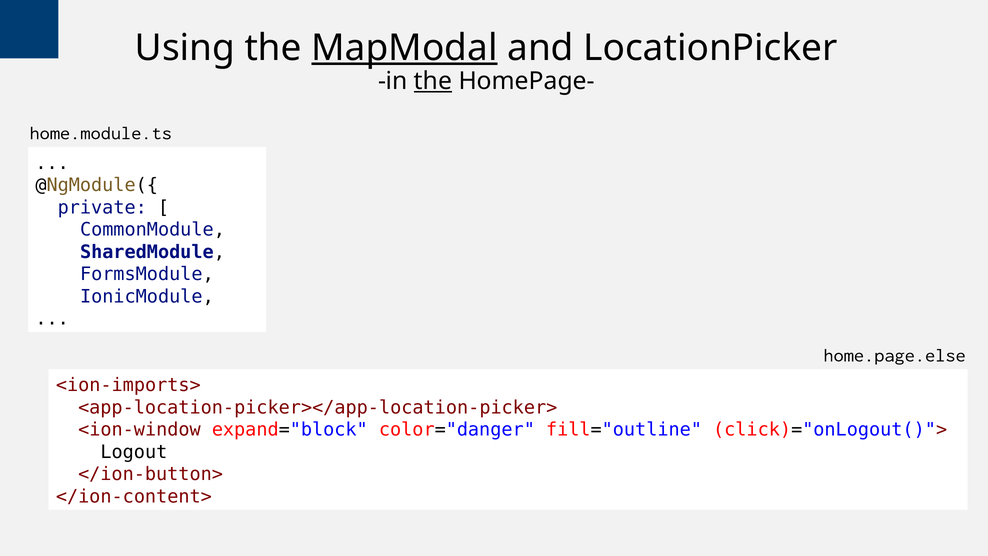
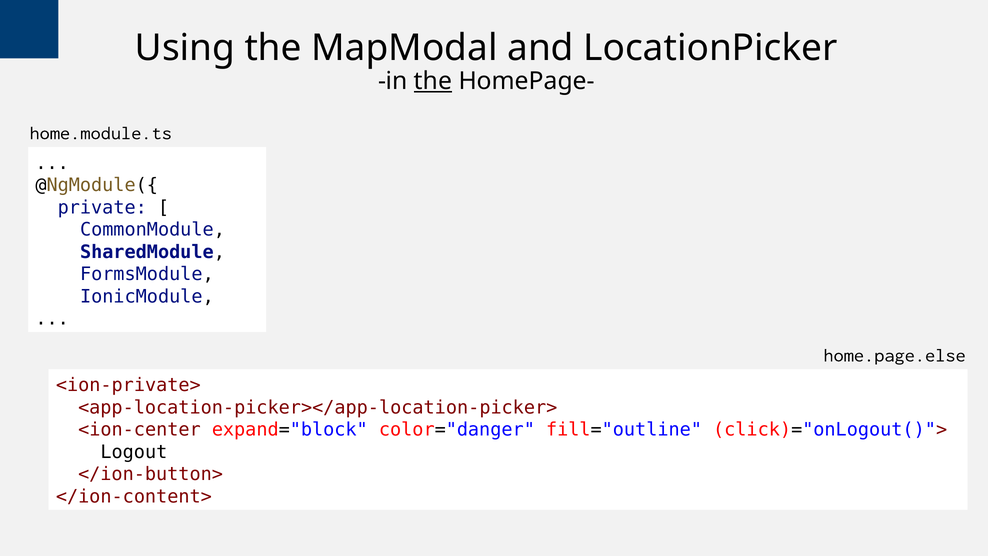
MapModal underline: present -> none (404, 48)
<ion-imports>: <ion-imports> -> <ion-private> (128, 385)
<ion-window: <ion-window -> <ion-center (139, 429)
